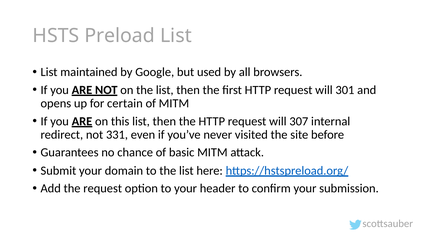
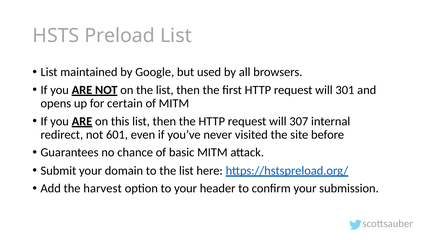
331: 331 -> 601 (117, 135)
the request: request -> harvest (103, 189)
